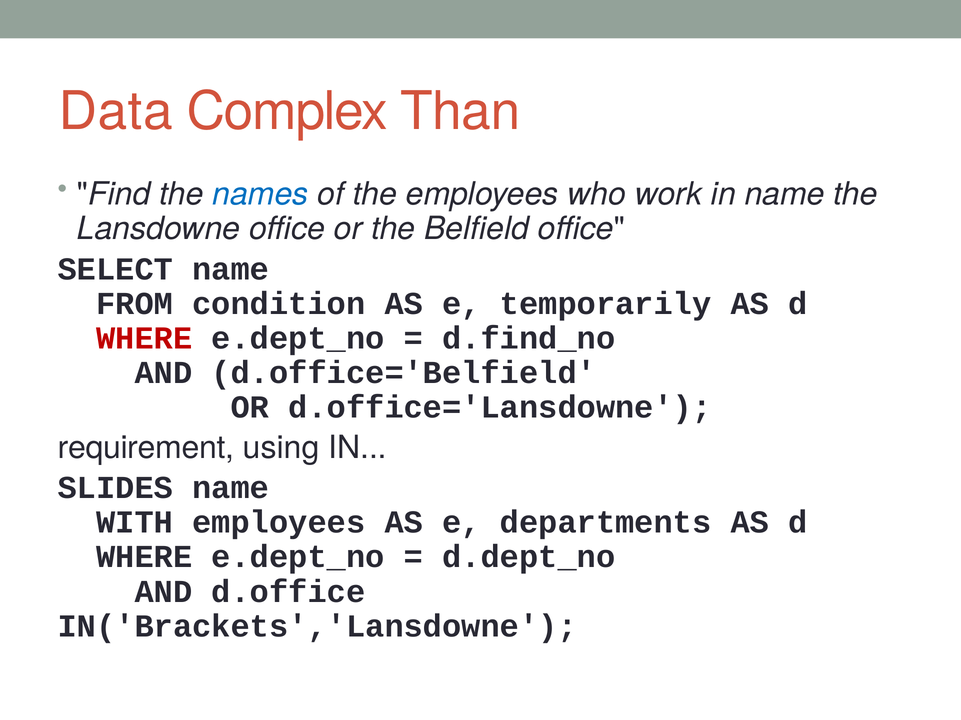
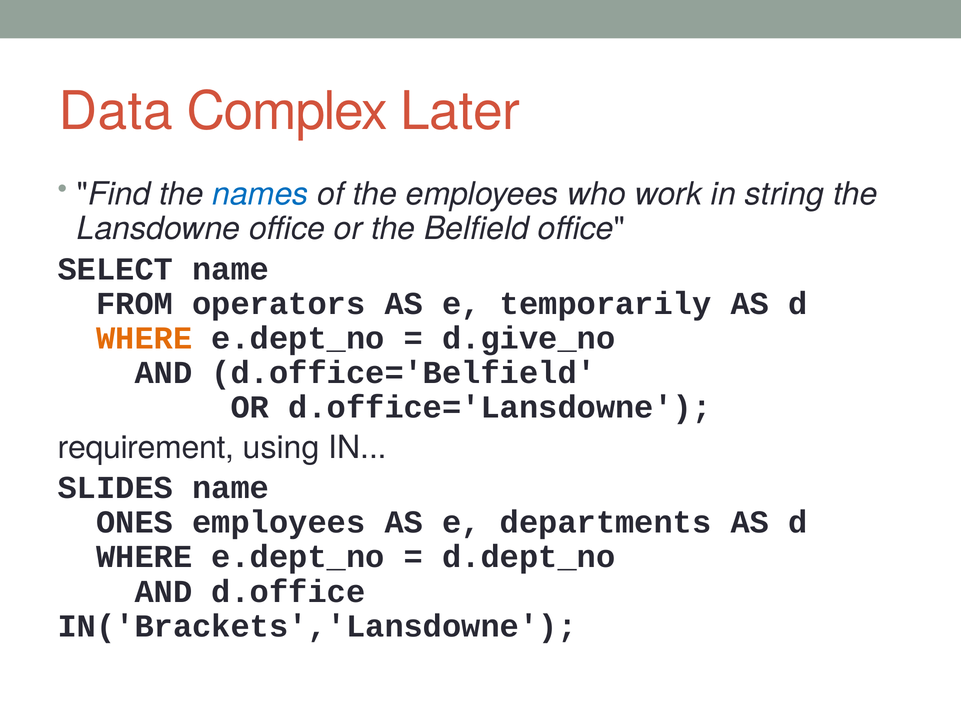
Than: Than -> Later (460, 112)
in name: name -> string (784, 194)
condition: condition -> operators (279, 304)
WHERE colour: red -> orange (144, 339)
d.find_no: d.find_no -> d.give_no (529, 339)
WITH: WITH -> ONES (135, 523)
